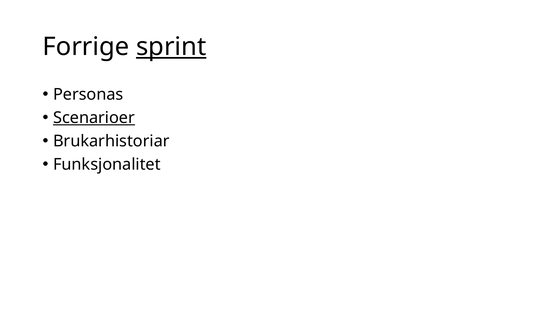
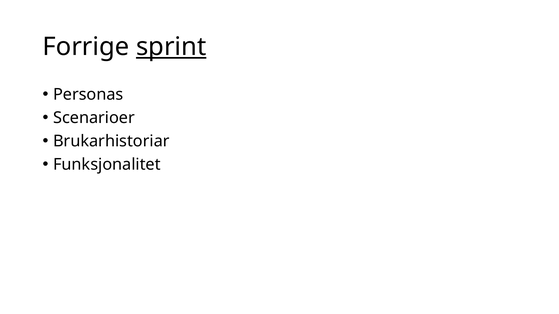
Scenarioer underline: present -> none (94, 118)
